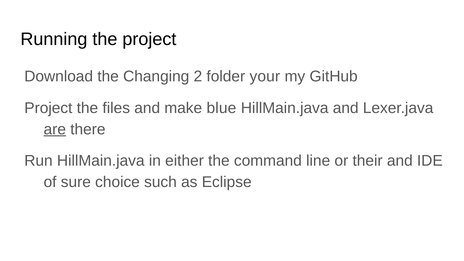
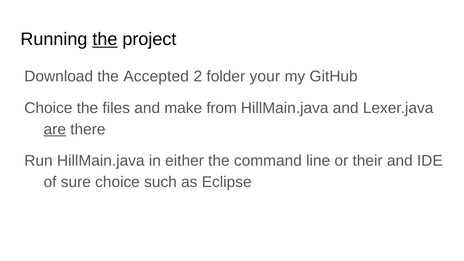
the underline: none -> present (105, 39)
Changing: Changing -> Accepted (156, 76)
Project: Project -> Choice (48, 108)
blue: blue -> from (222, 108)
